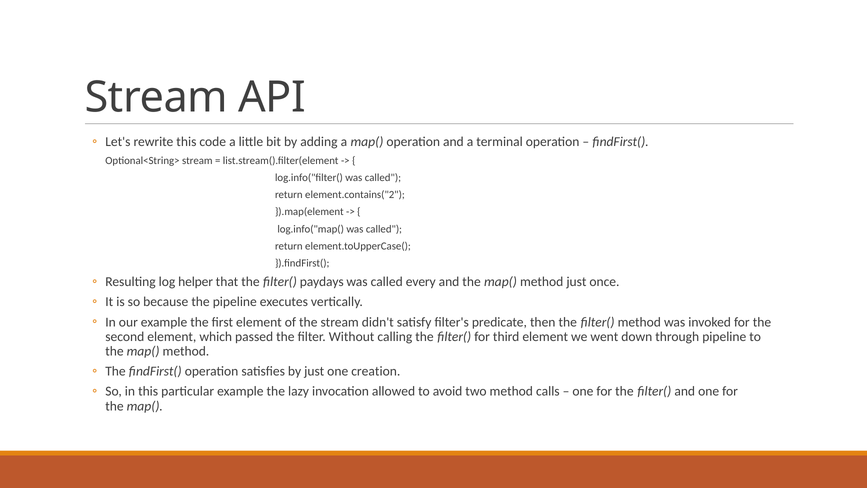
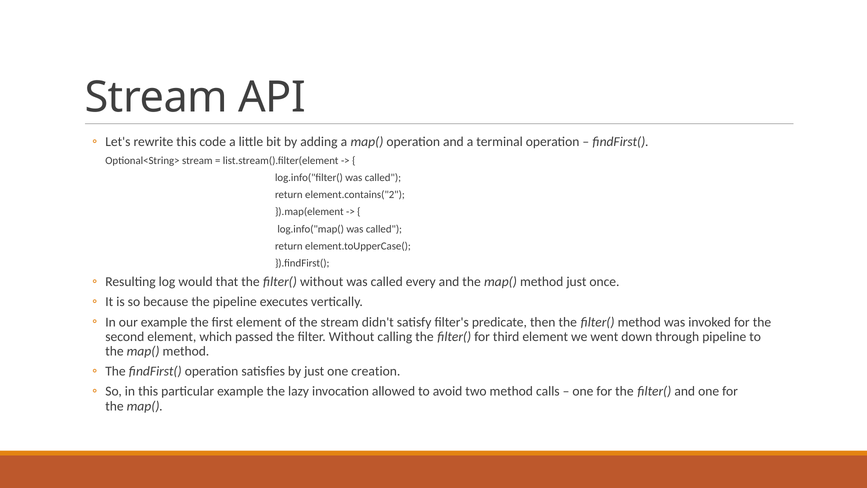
helper: helper -> would (196, 282)
filter( paydays: paydays -> without (322, 282)
